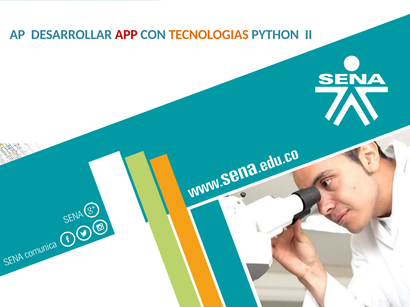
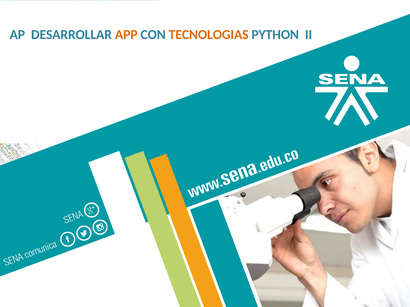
APP colour: red -> orange (126, 35)
